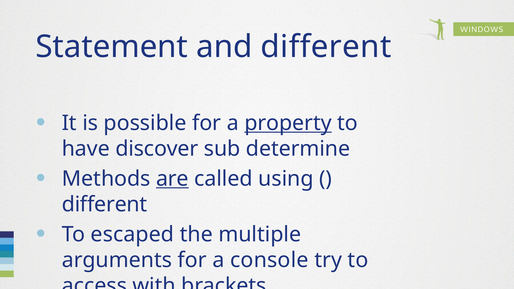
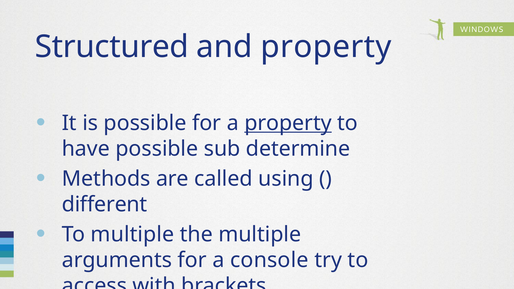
Statement: Statement -> Structured (112, 47)
and different: different -> property (326, 47)
have discover: discover -> possible (157, 149)
are underline: present -> none (172, 179)
To escaped: escaped -> multiple (132, 234)
